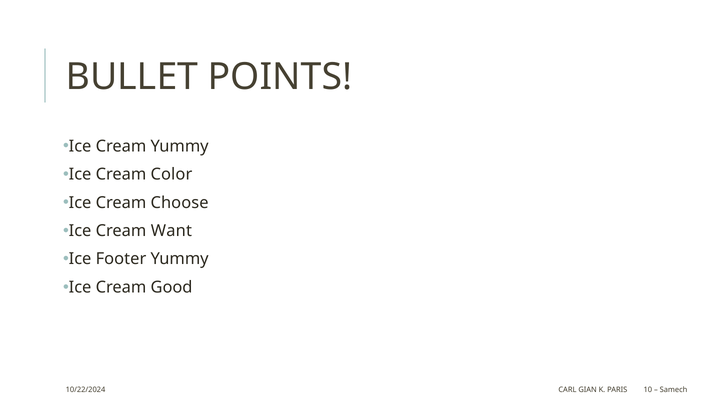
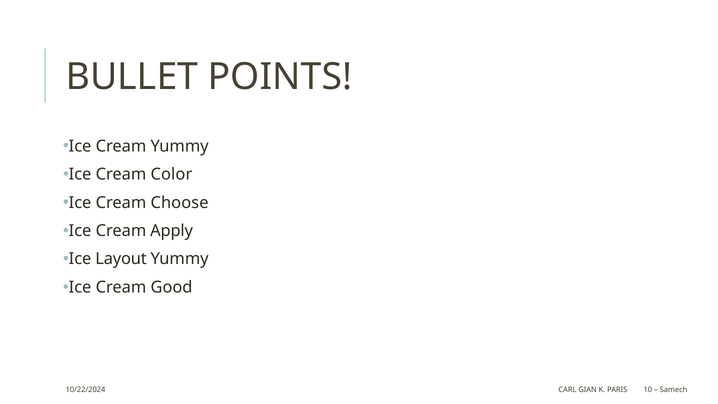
Want: Want -> Apply (172, 231)
Footer: Footer -> Layout (121, 259)
